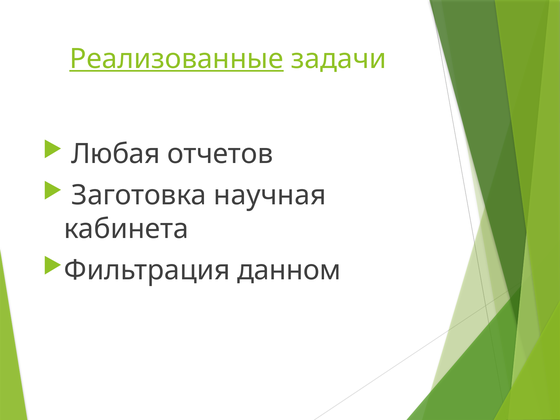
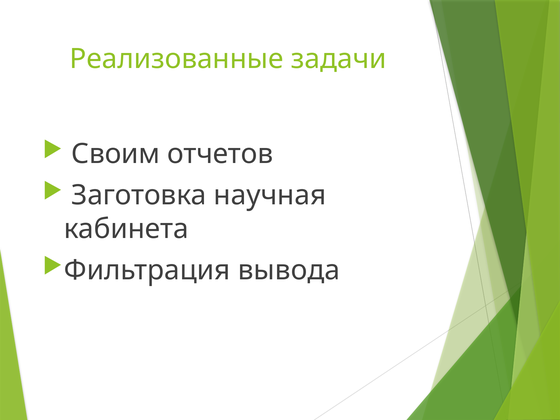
Реализованные underline: present -> none (177, 59)
Любая: Любая -> Своим (116, 154)
данном: данном -> вывода (289, 270)
